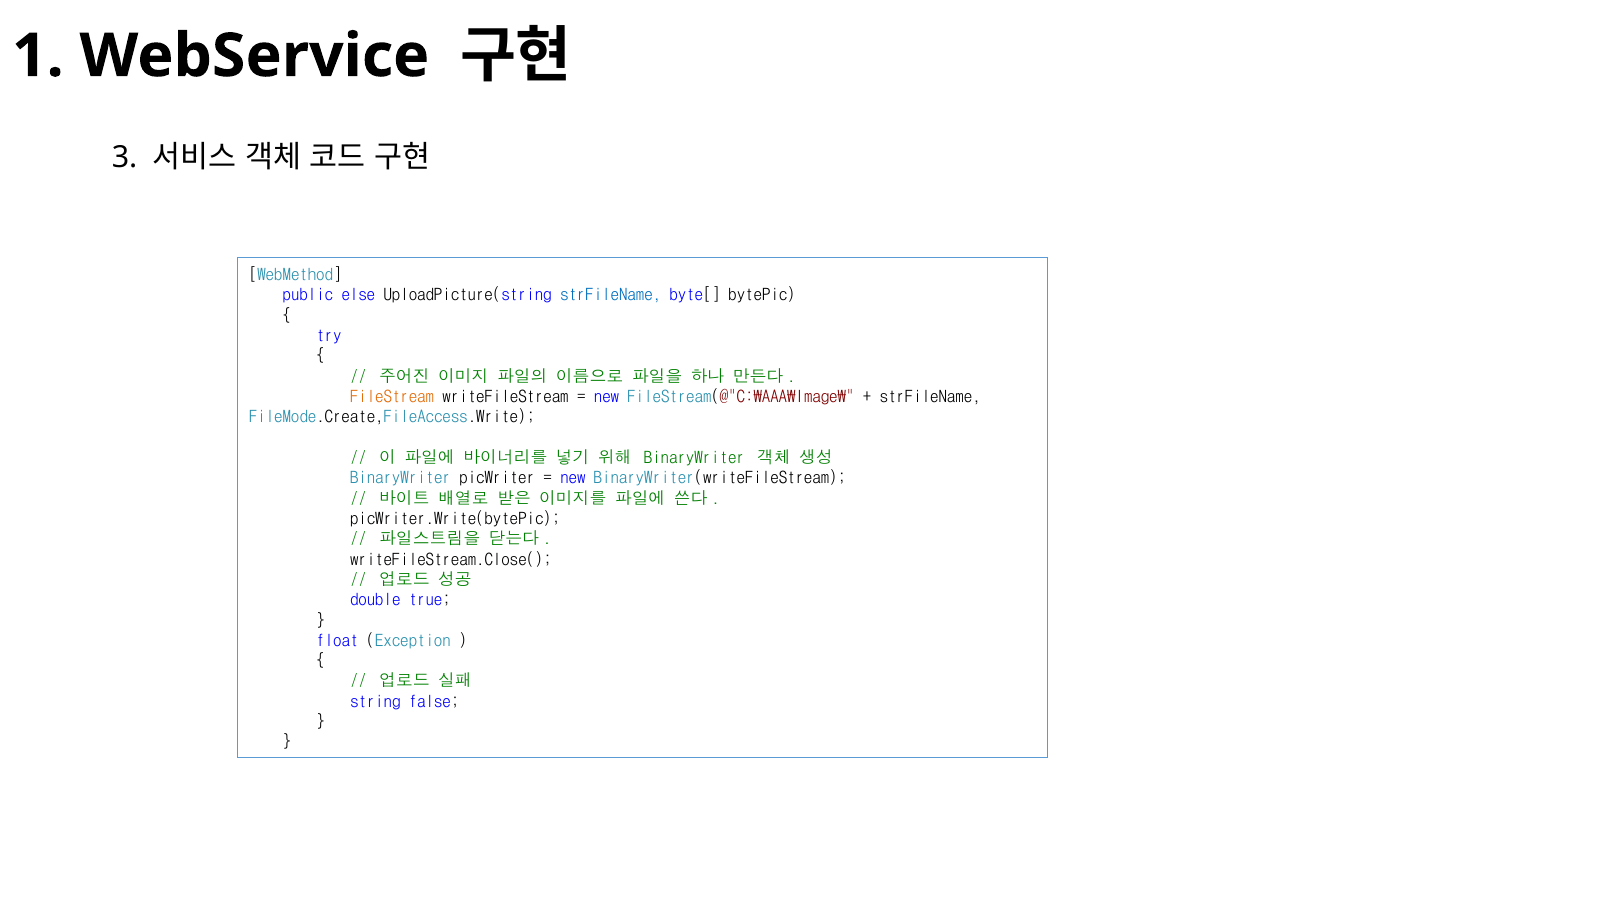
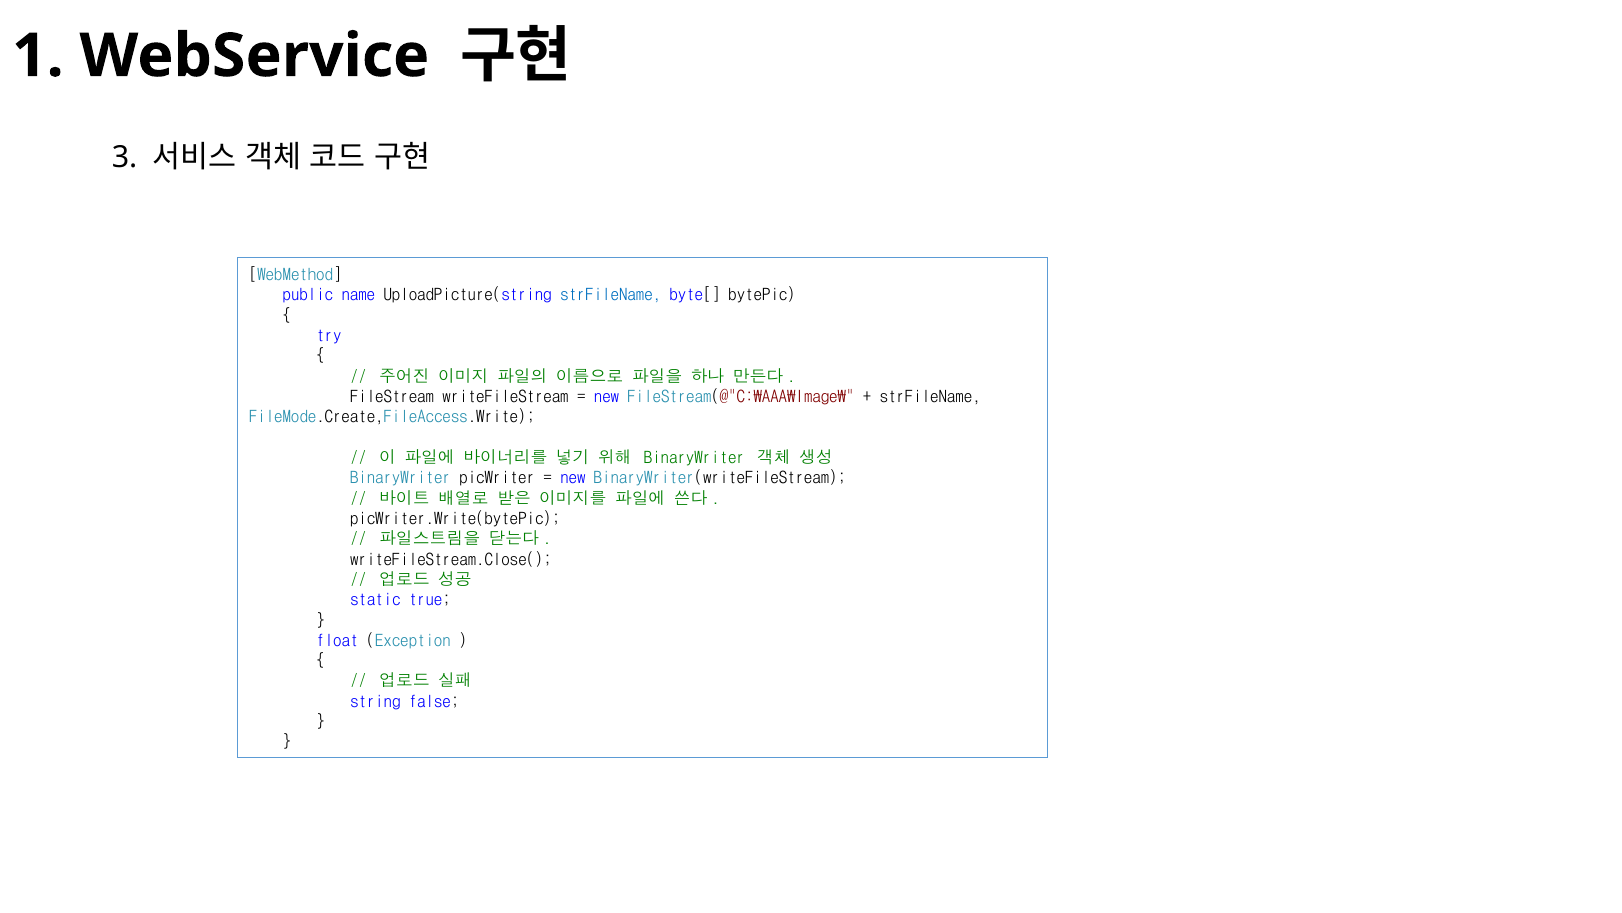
else: else -> name (358, 295)
FileStream colour: orange -> black (392, 397)
double: double -> static (375, 600)
